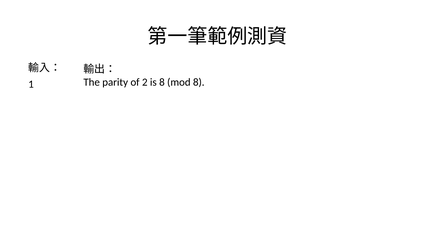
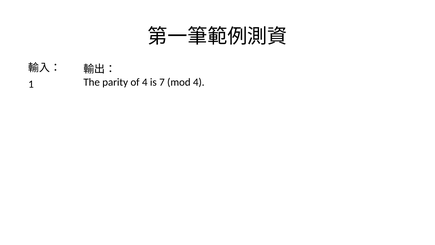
of 2: 2 -> 4 (145, 82)
is 8: 8 -> 7 (162, 82)
mod 8: 8 -> 4 (199, 82)
